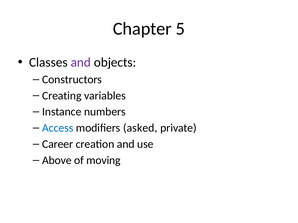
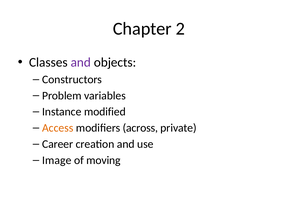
5: 5 -> 2 (180, 29)
Creating: Creating -> Problem (62, 96)
numbers: numbers -> modified (105, 112)
Access colour: blue -> orange (58, 128)
asked: asked -> across (140, 128)
Above: Above -> Image (57, 161)
